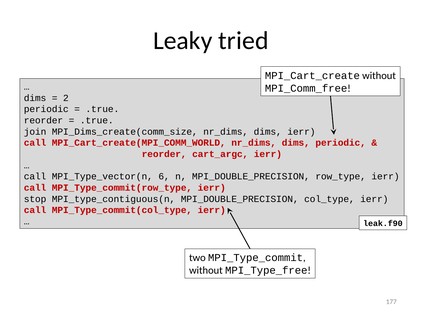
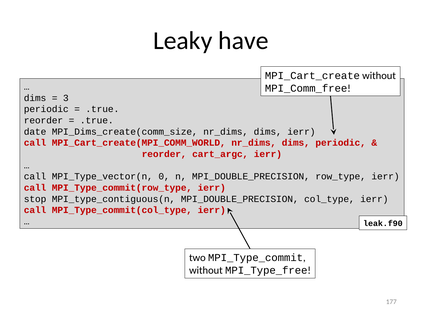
tried: tried -> have (243, 41)
2: 2 -> 3 (66, 98)
join: join -> date (35, 132)
6: 6 -> 0 (164, 177)
